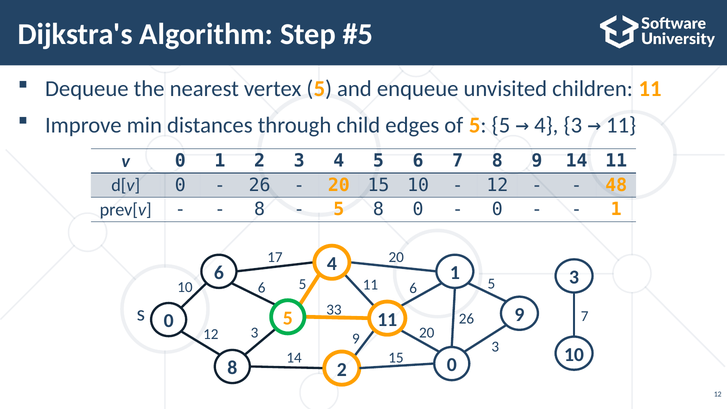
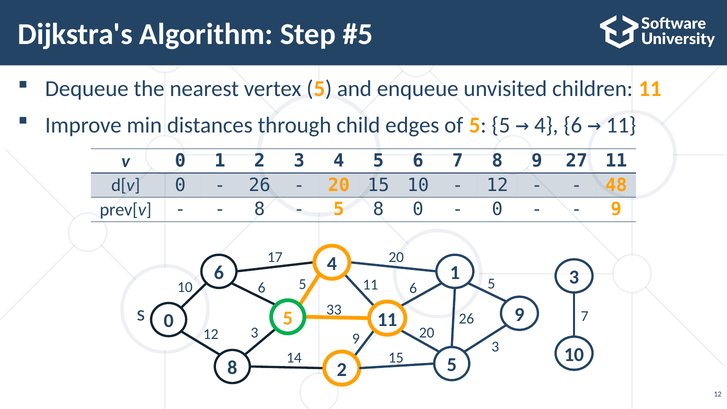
4 3: 3 -> 6 (573, 125)
9 14: 14 -> 27 (577, 161)
1: 1 -> 9 (616, 209)
2 0: 0 -> 5 (452, 365)
